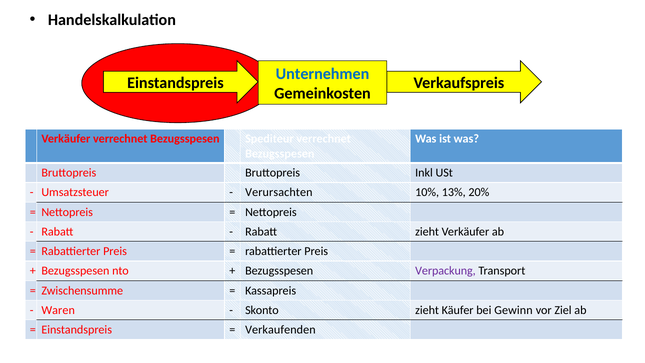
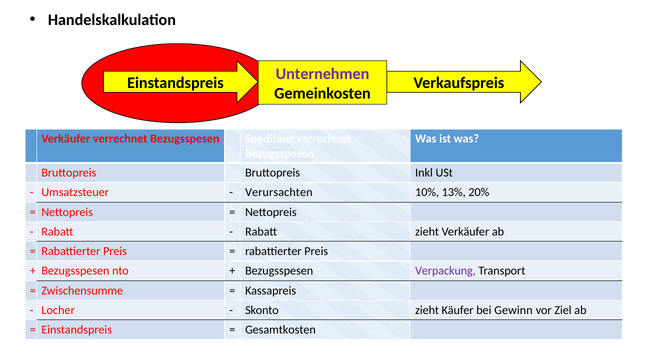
Unternehmen colour: blue -> purple (323, 74)
Waren: Waren -> Locher (58, 310)
Verkaufenden: Verkaufenden -> Gesamtkosten (280, 330)
